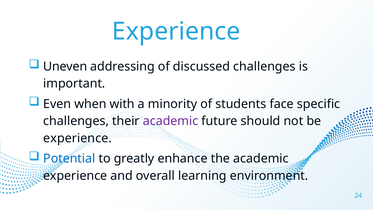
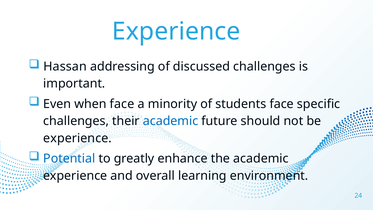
Uneven: Uneven -> Hassan (65, 66)
when with: with -> face (122, 104)
academic colour: purple -> blue (171, 121)
